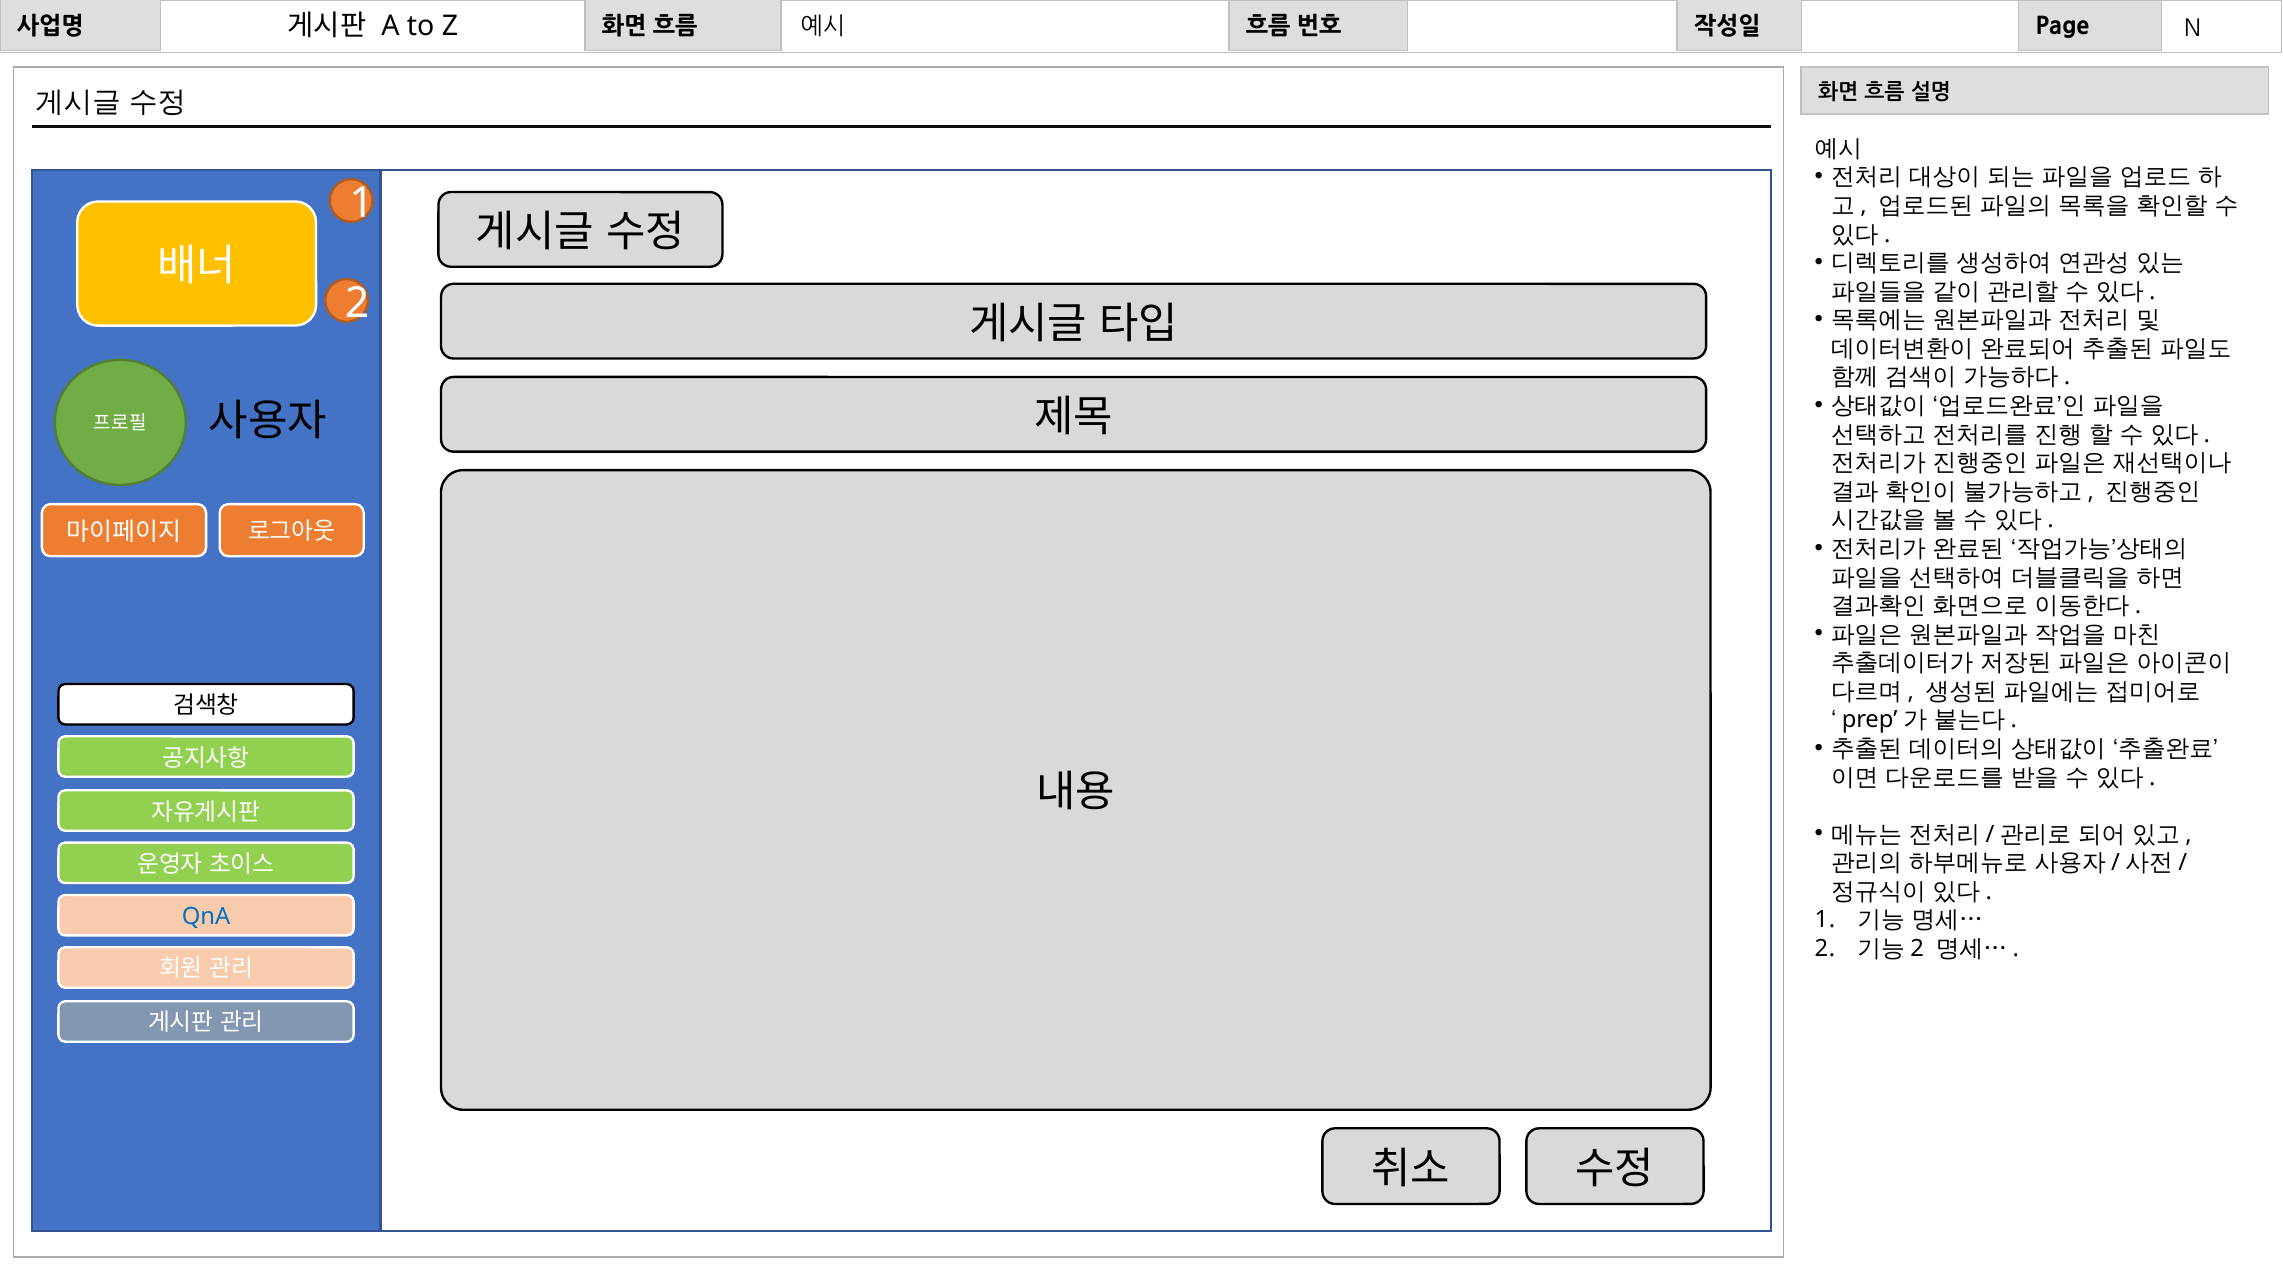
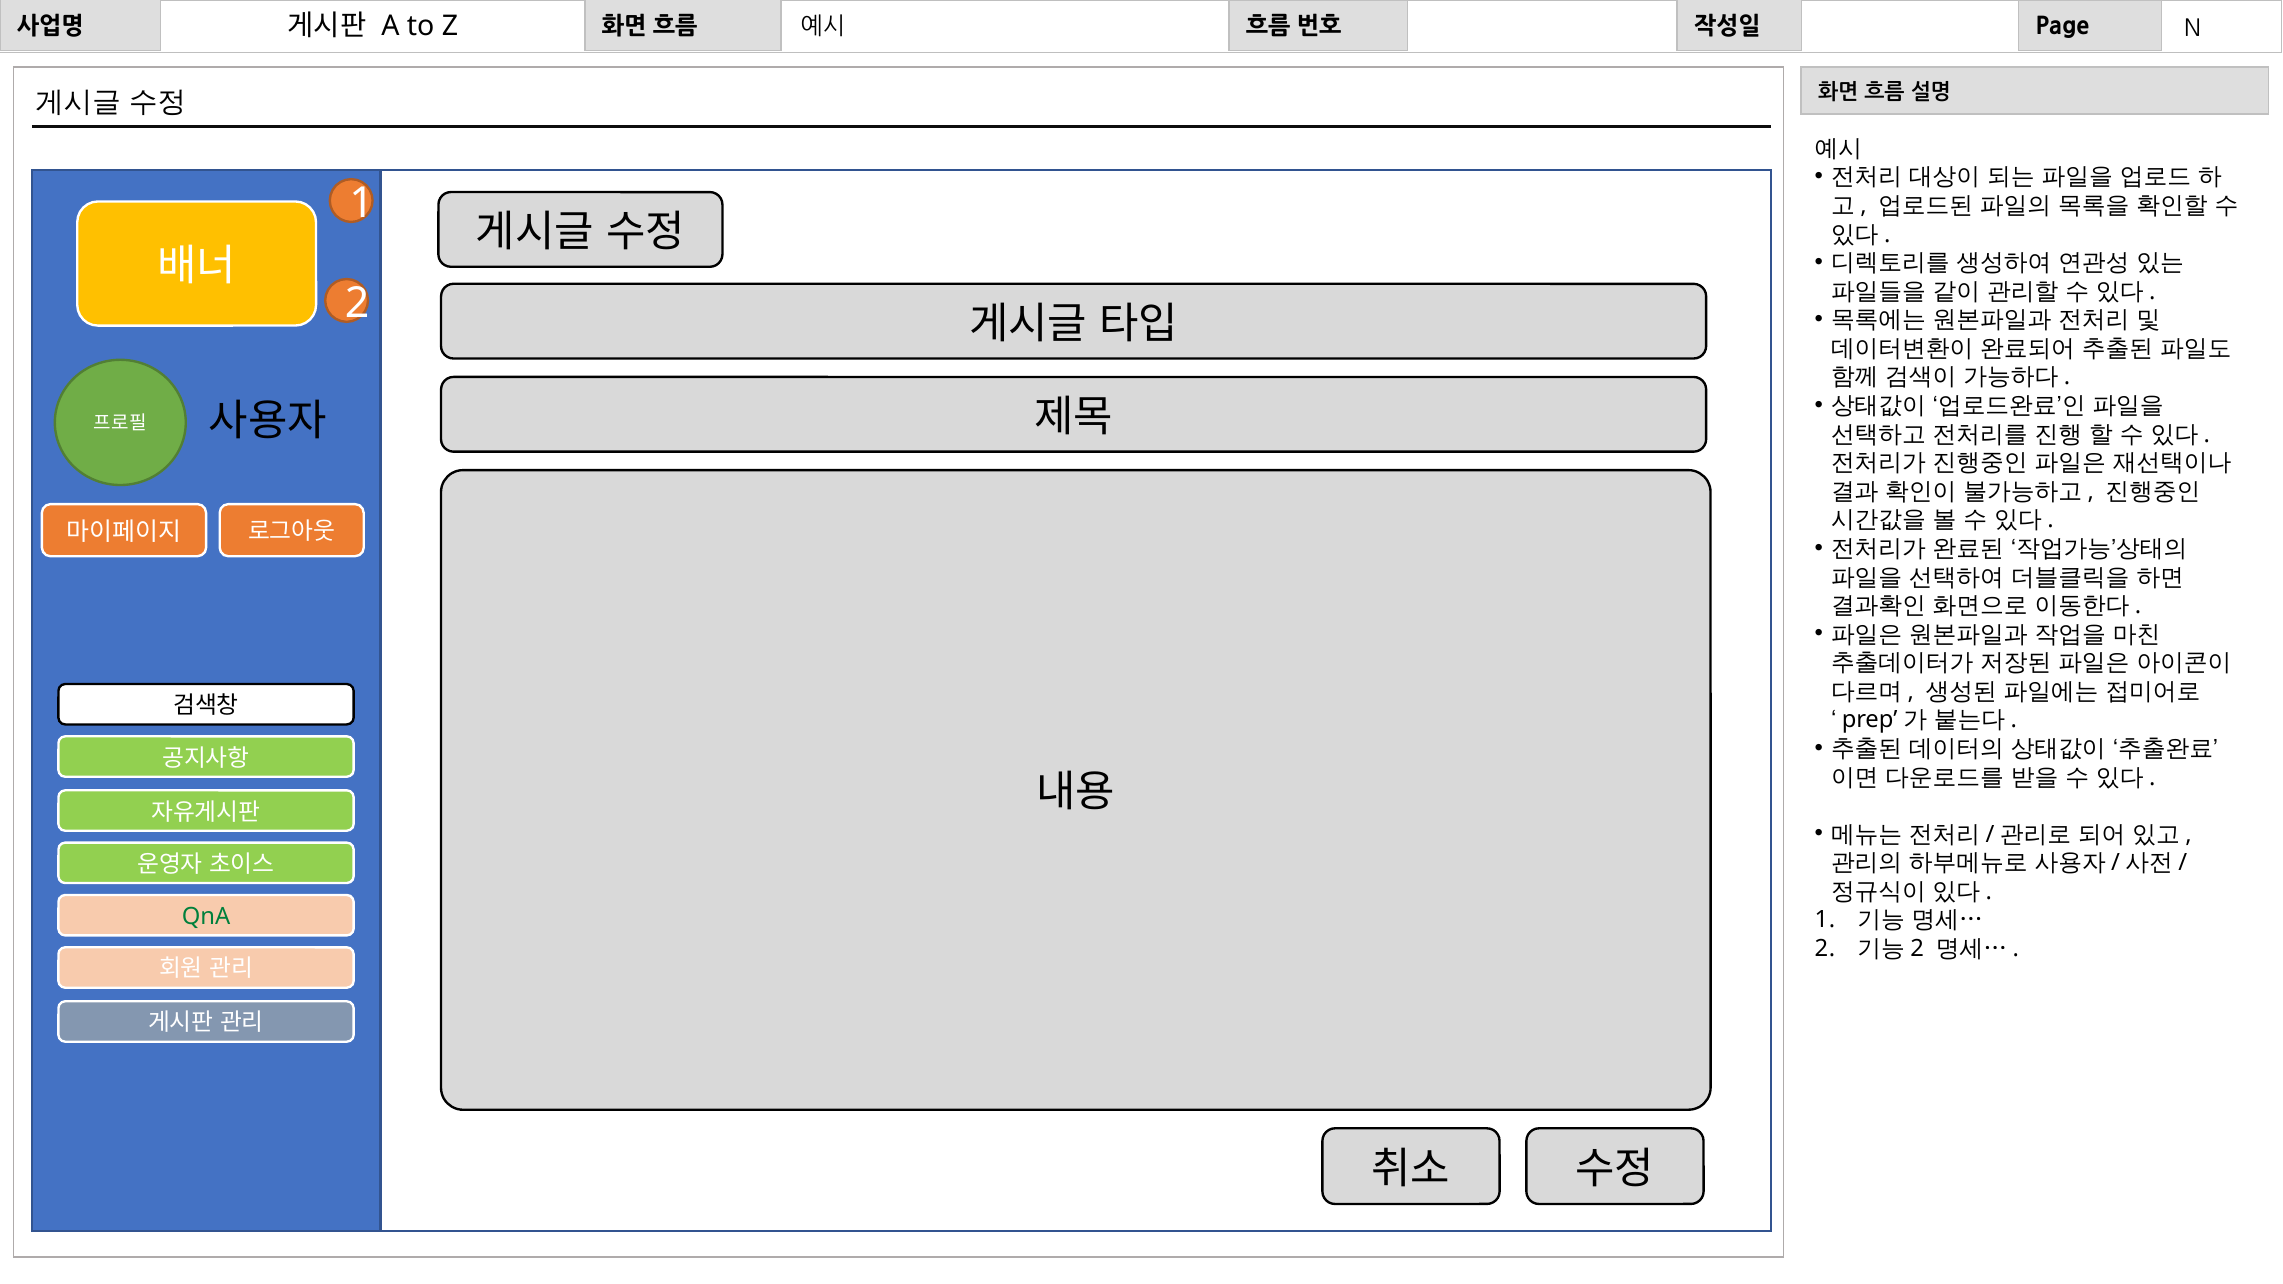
QnA colour: blue -> green (206, 917)
